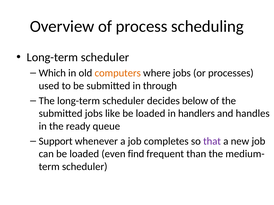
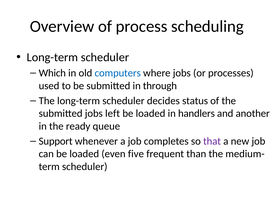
computers colour: orange -> blue (118, 73)
below: below -> status (195, 101)
like: like -> left (113, 114)
handles: handles -> another (253, 114)
find: find -> five (136, 154)
